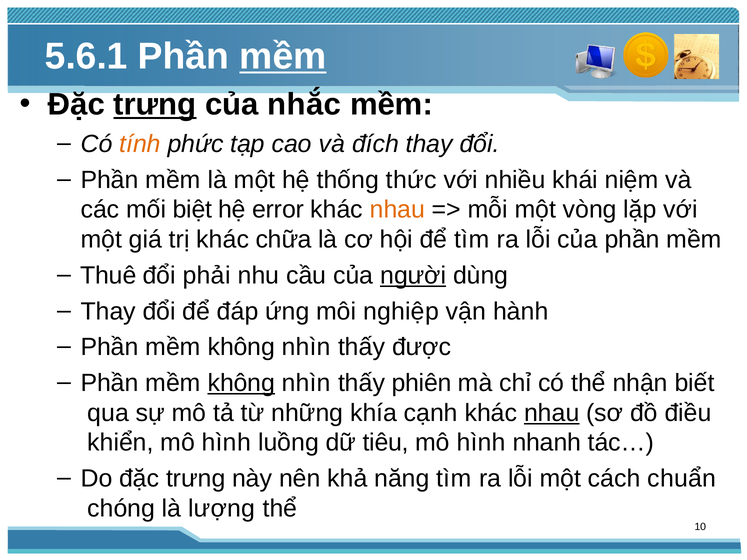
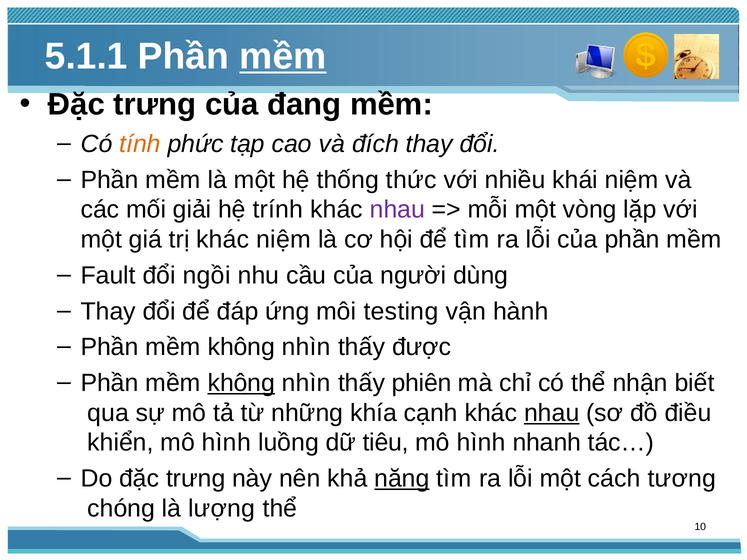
5.6.1: 5.6.1 -> 5.1.1 (86, 57)
trưng underline: present -> none (155, 105)
nhắc: nhắc -> đang (304, 105)
biệt: biệt -> giải (192, 210)
error: error -> trính (278, 210)
nhau colour: orange -> purple (397, 210)
khác chữa: chữa -> niệm (284, 240)
Thuê: Thuê -> Fault (108, 276)
phải: phải -> ngồi (207, 276)
người underline: present -> none (413, 276)
nghiệp: nghiệp -> testing (401, 311)
năng underline: none -> present (402, 479)
chuẩn: chuẩn -> tương (682, 479)
